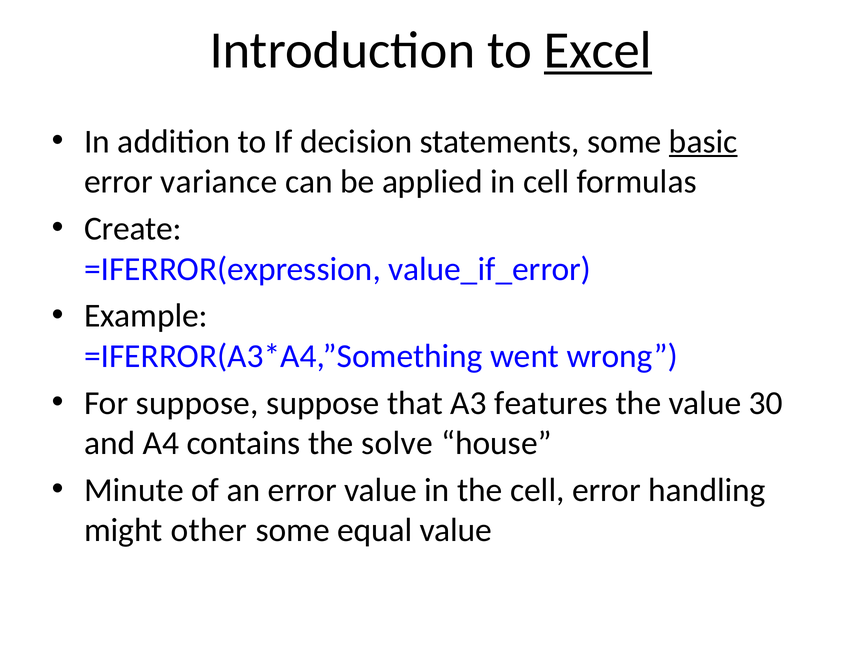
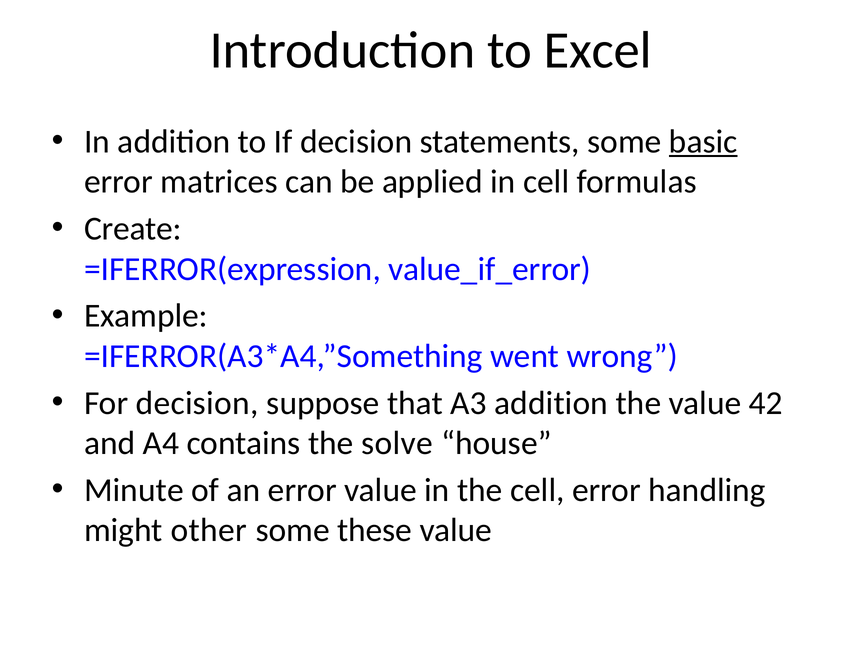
Excel underline: present -> none (598, 50)
variance: variance -> matrices (219, 182)
For suppose: suppose -> decision (197, 403)
A3 features: features -> addition (551, 403)
30: 30 -> 42 (766, 403)
equal: equal -> these (375, 531)
